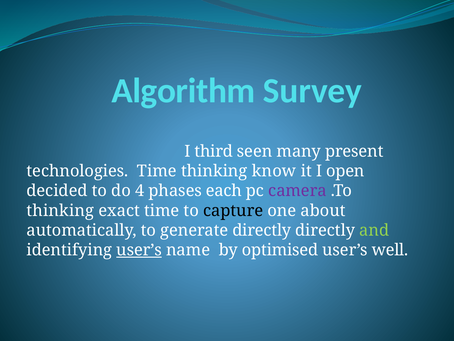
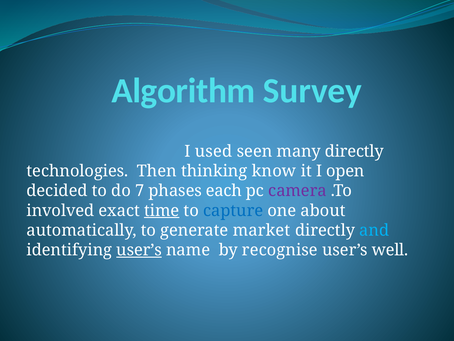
third: third -> used (214, 151)
many present: present -> directly (354, 151)
technologies Time: Time -> Then (157, 171)
4: 4 -> 7 (140, 191)
thinking: thinking -> involved (60, 210)
time underline: none -> present (162, 210)
capture colour: black -> blue (233, 210)
generate directly: directly -> market (262, 230)
and colour: light green -> light blue (374, 230)
optimised: optimised -> recognise (280, 250)
